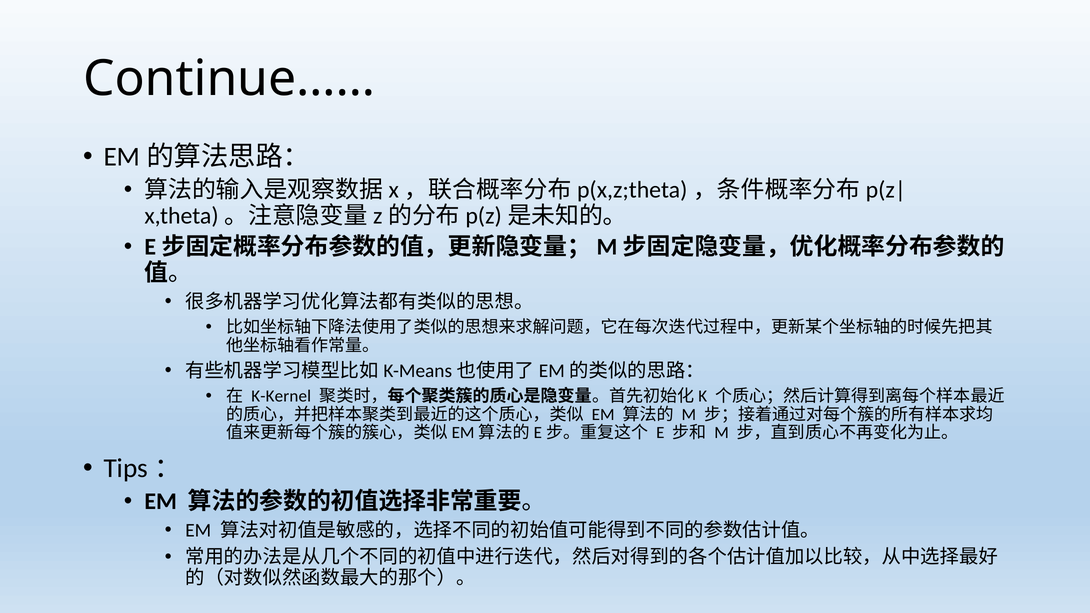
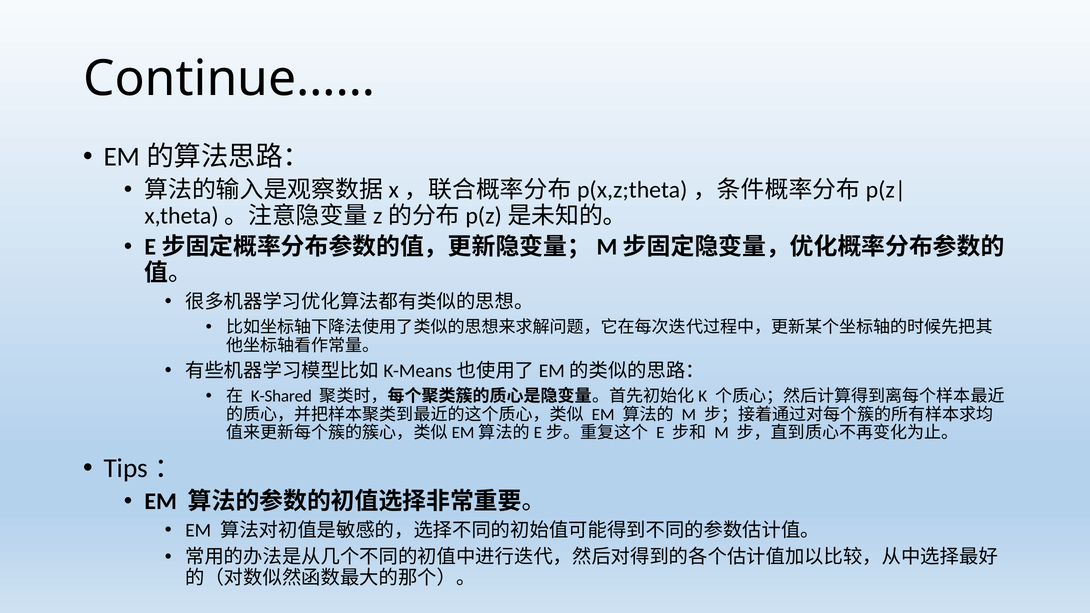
K-Kernel: K-Kernel -> K-Shared (281, 396)
